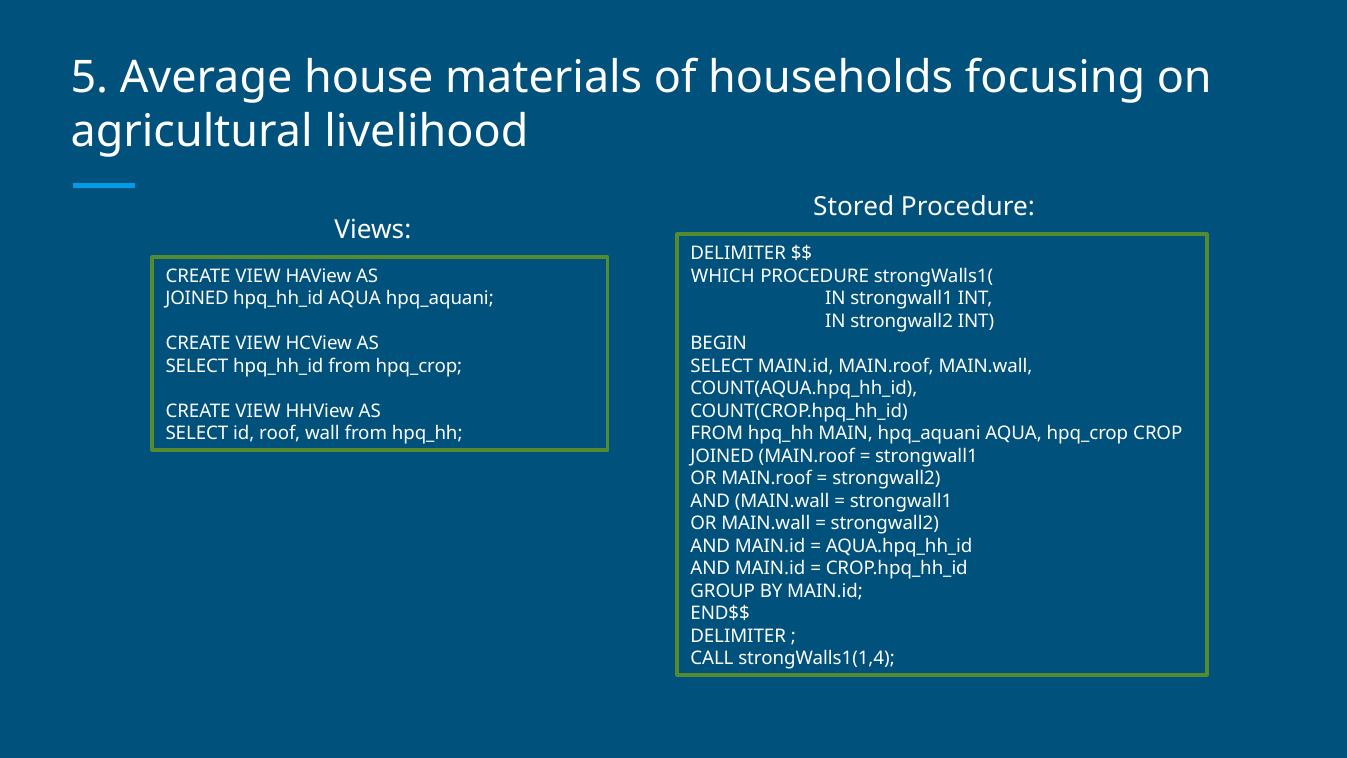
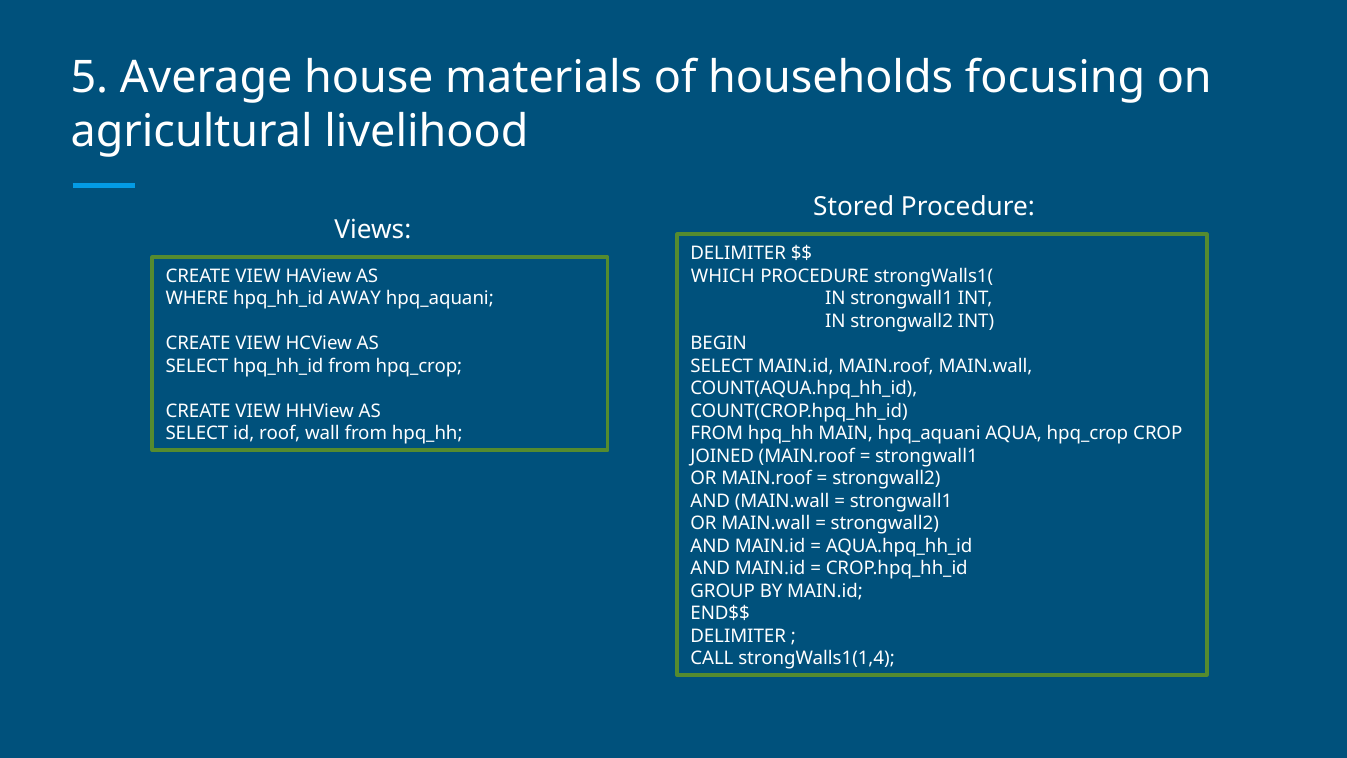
JOINED: JOINED -> WHERE (197, 299)
hpq_hh_id AQUA: AQUA -> AWAY (355, 299)
